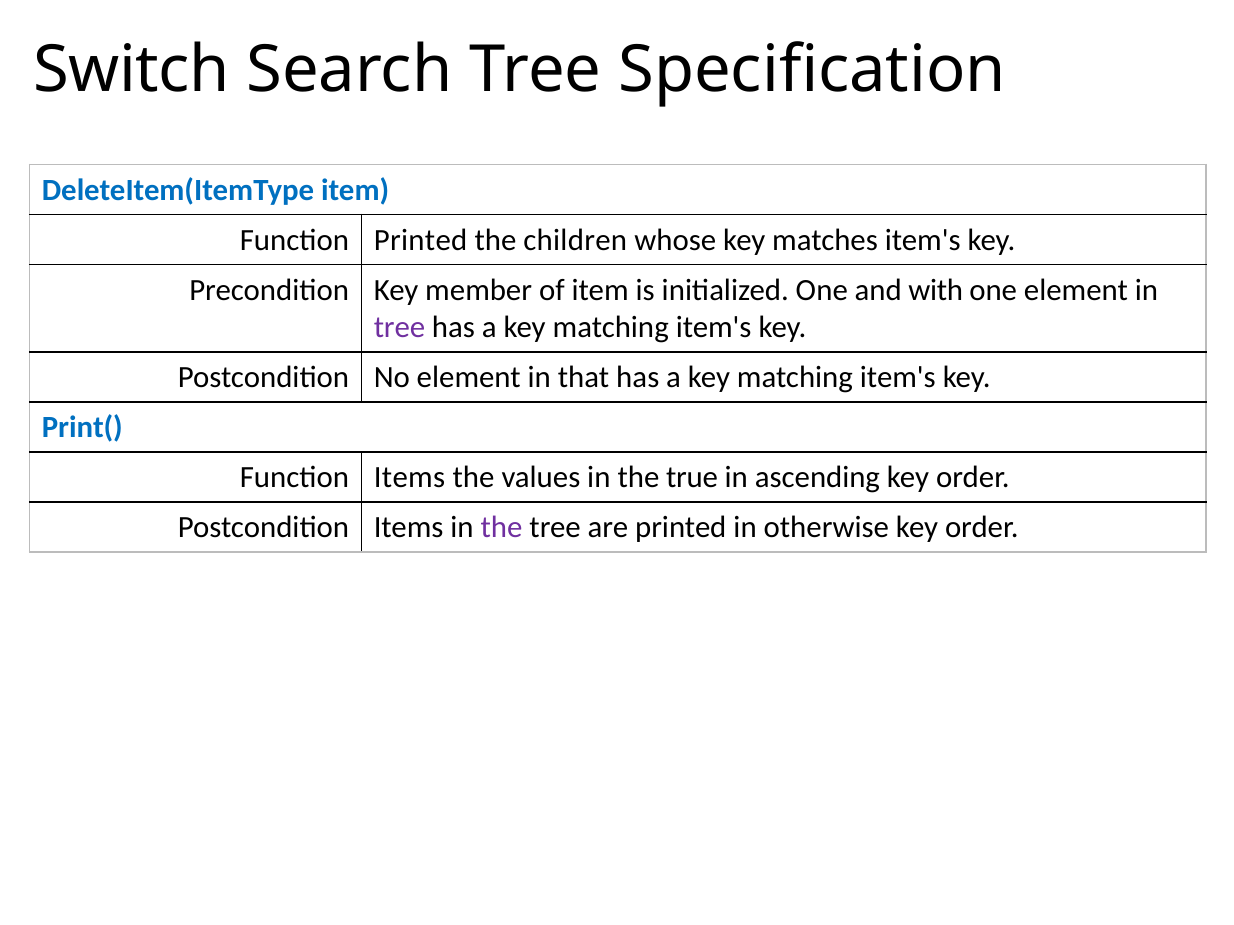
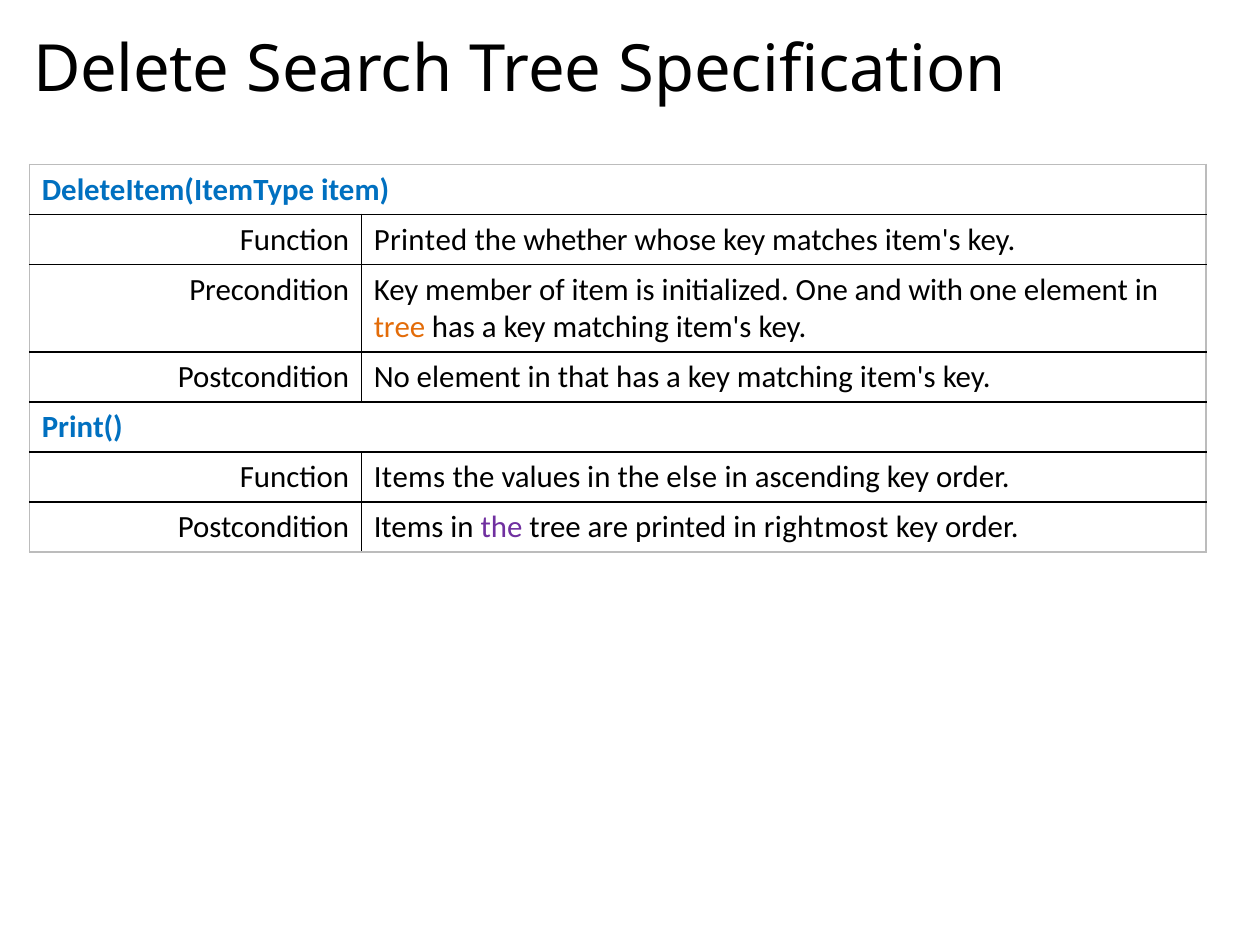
Switch: Switch -> Delete (131, 71)
children: children -> whether (576, 240)
tree colour: purple -> orange (399, 328)
true: true -> else (692, 478)
otherwise: otherwise -> rightmost (826, 528)
